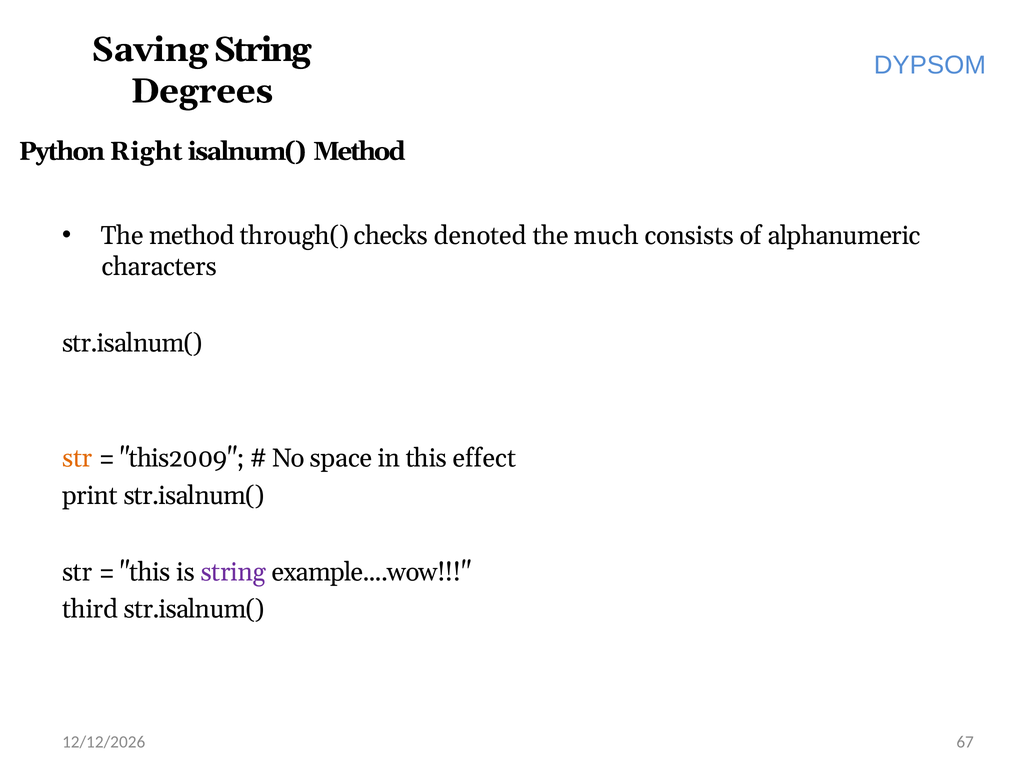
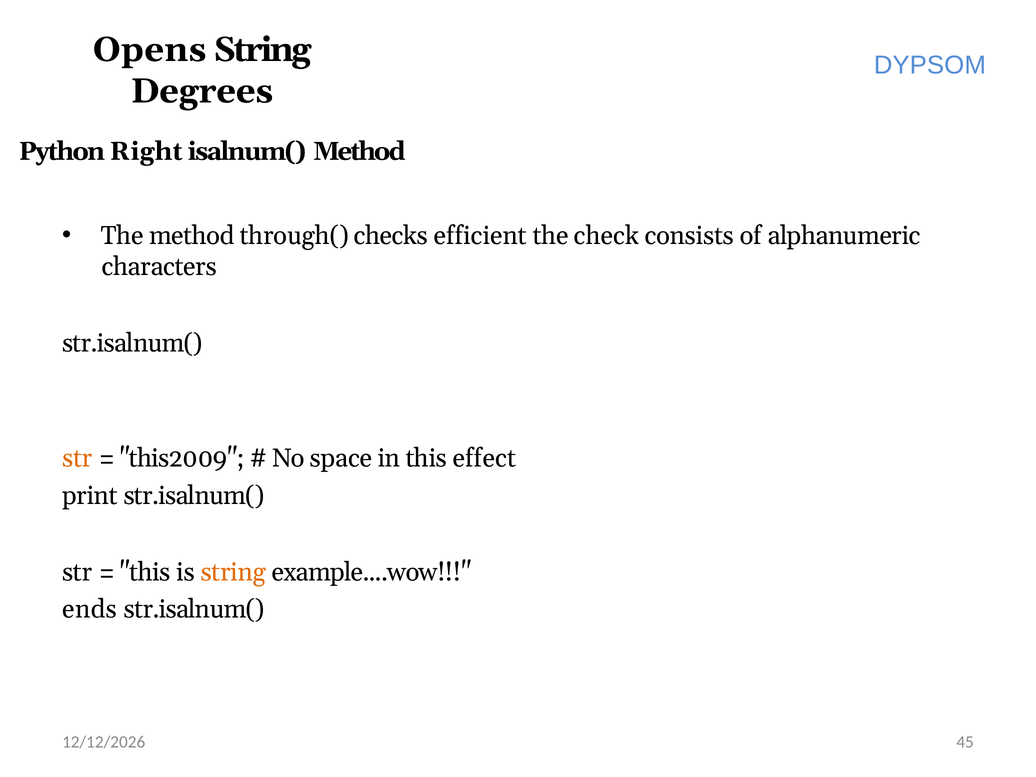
Saving: Saving -> Opens (149, 50)
denoted: denoted -> efficient (480, 236)
much: much -> check (606, 236)
string colour: purple -> orange (233, 572)
third: third -> ends (90, 609)
67: 67 -> 45 (965, 742)
